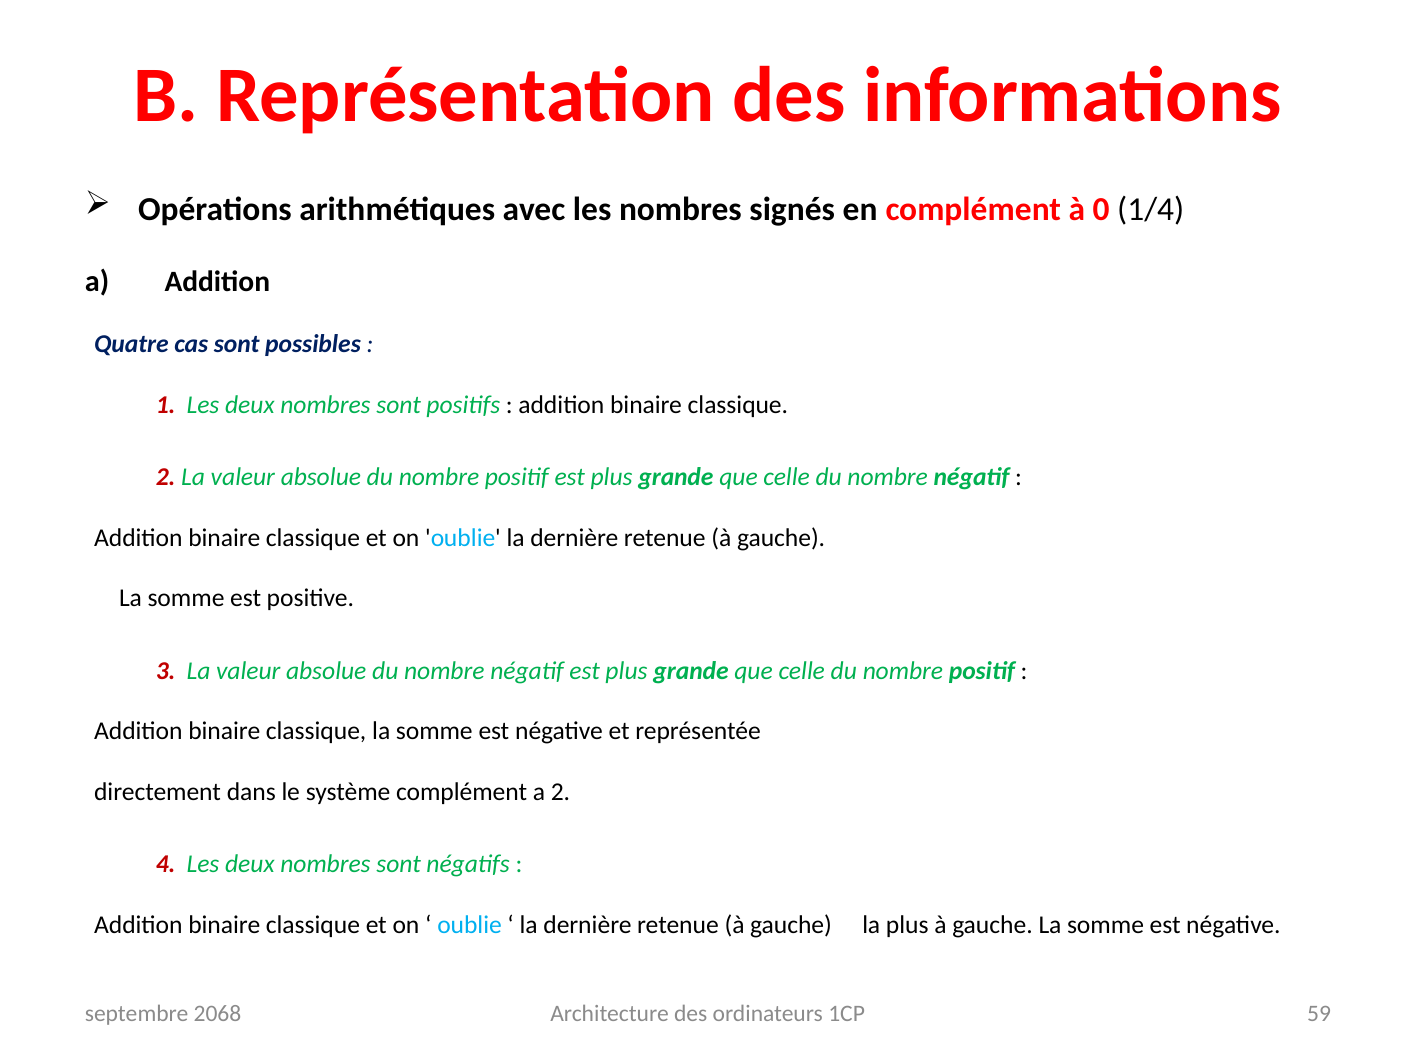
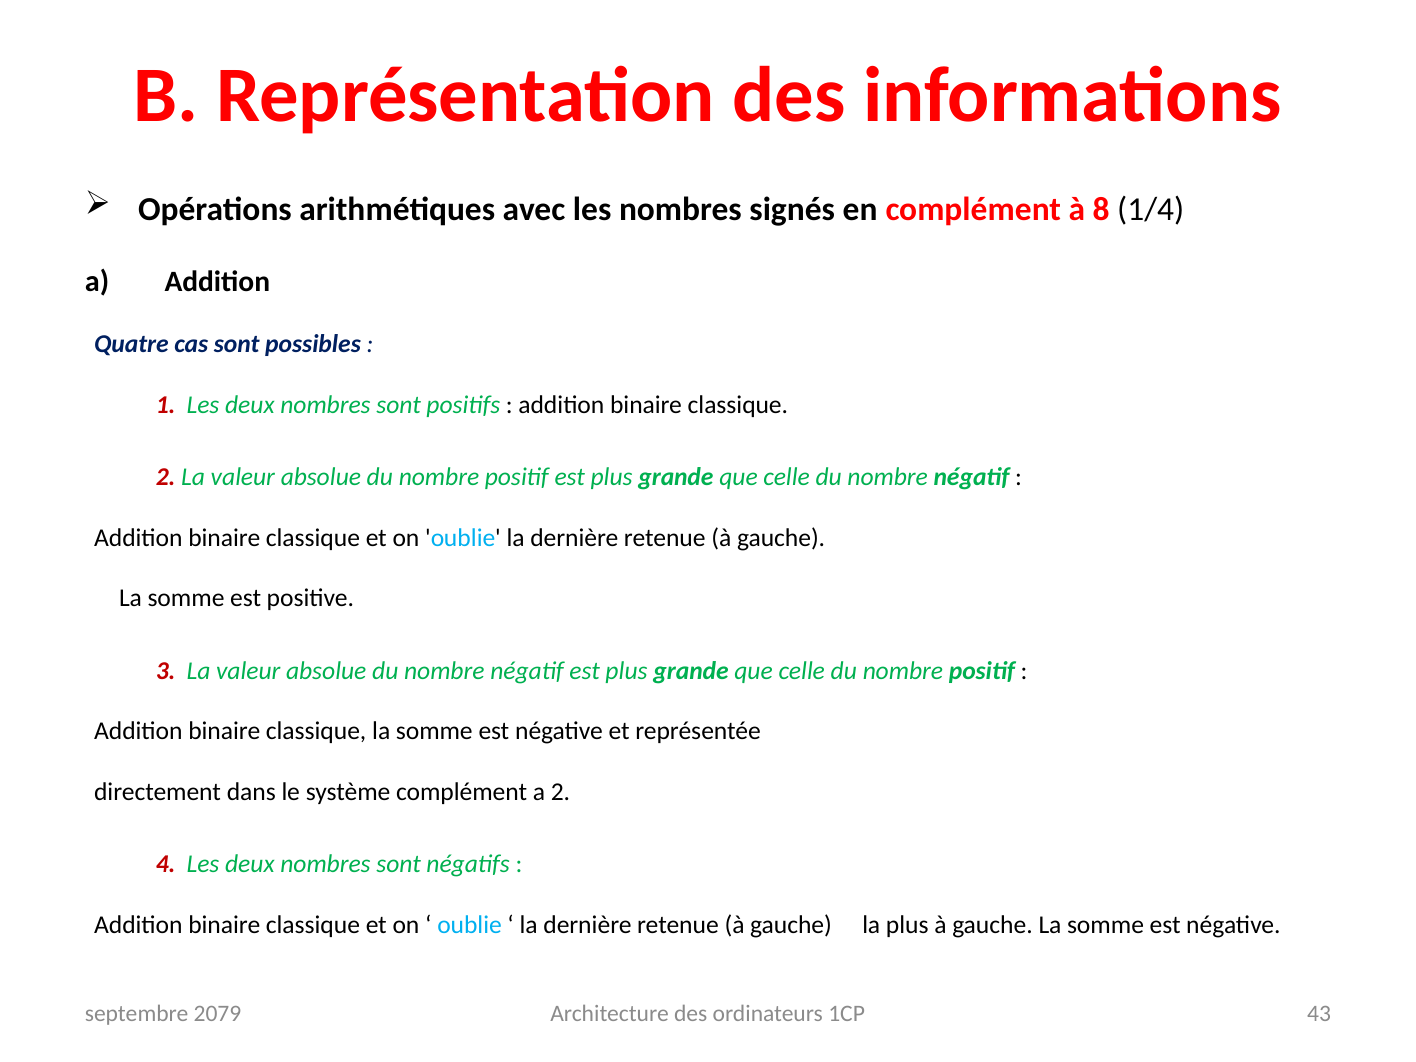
0: 0 -> 8 (1101, 209)
59: 59 -> 43 (1319, 1014)
2068: 2068 -> 2079 (217, 1014)
